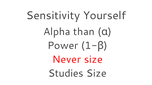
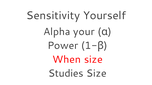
than: than -> your (84, 32)
Never: Never -> When (67, 60)
